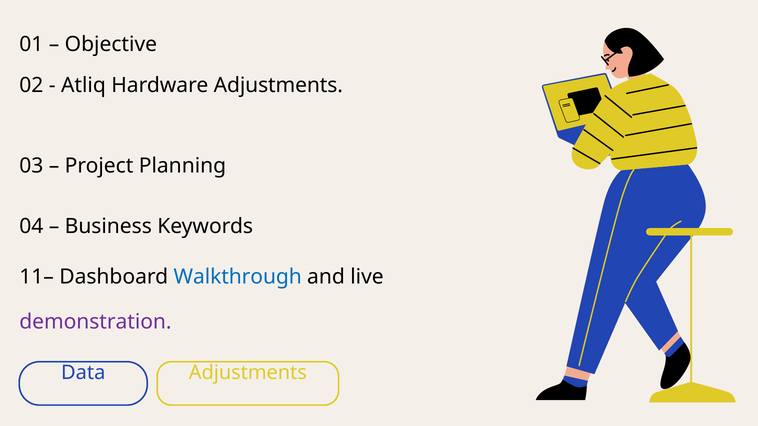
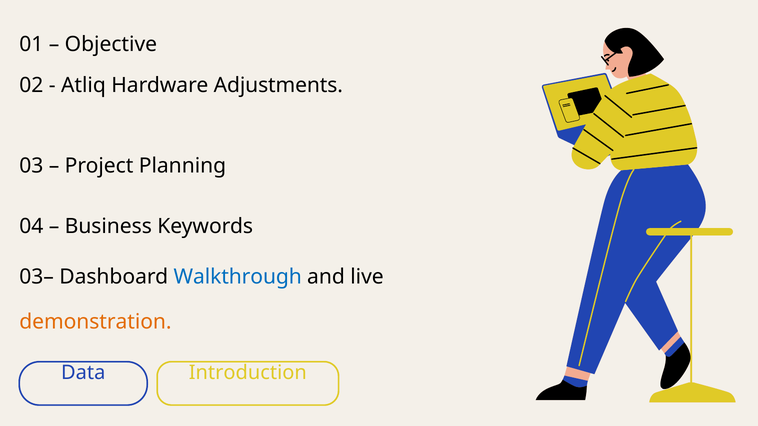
11–: 11– -> 03– (37, 277)
demonstration colour: purple -> orange (95, 322)
Data Adjustments: Adjustments -> Introduction (248, 373)
